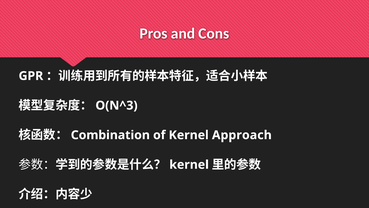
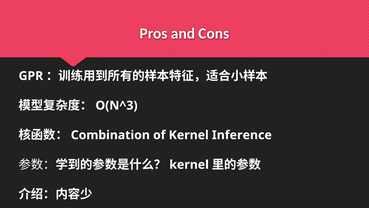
Approach: Approach -> Inference (242, 135)
